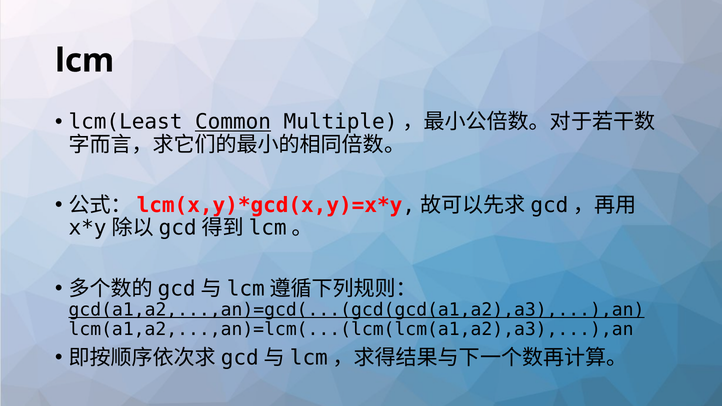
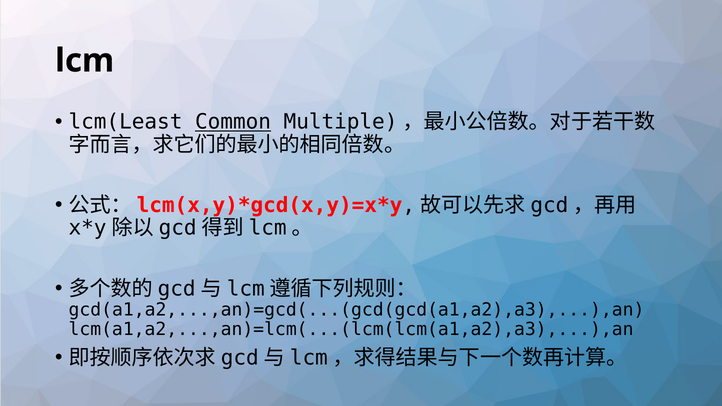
gcd(a1,a2,...,an)=gcd(...(gcd(gcd(a1,a2),a3),...),an underline: present -> none (357, 310)
